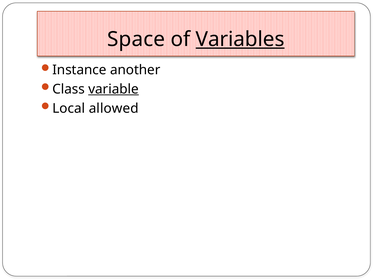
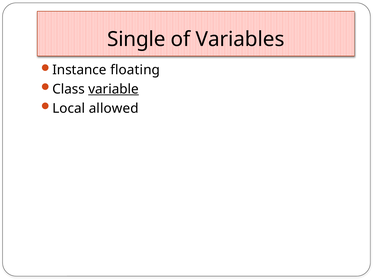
Space: Space -> Single (136, 39)
Variables underline: present -> none (240, 39)
another: another -> floating (135, 70)
